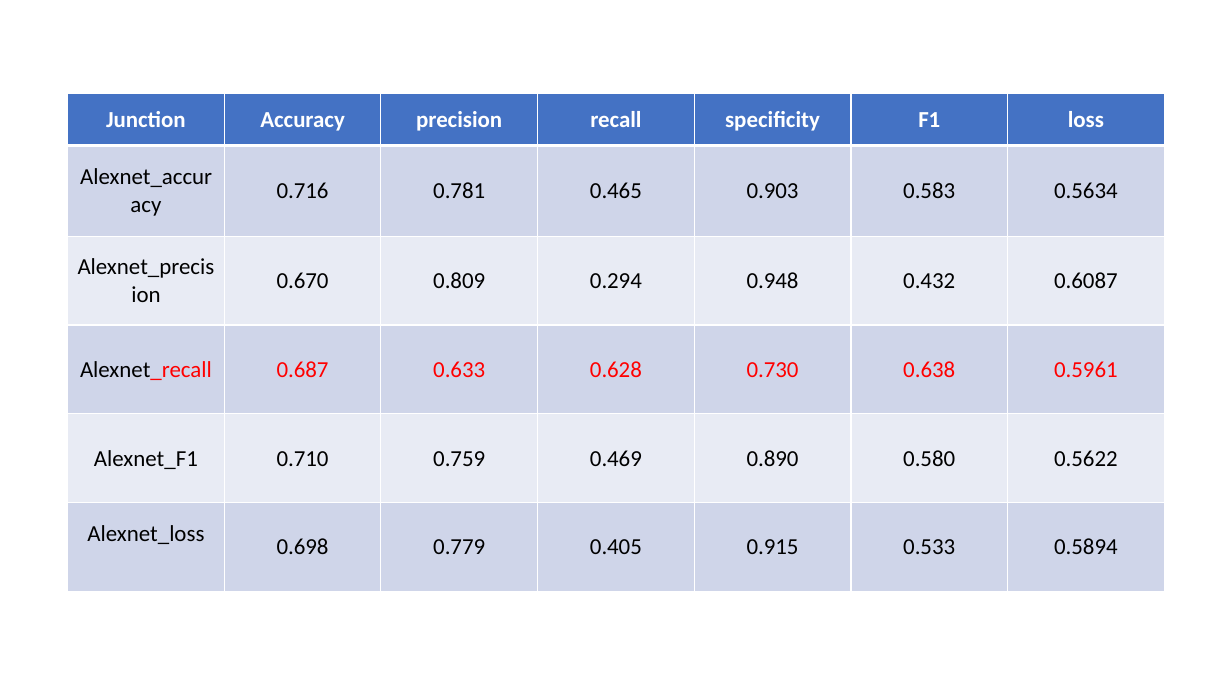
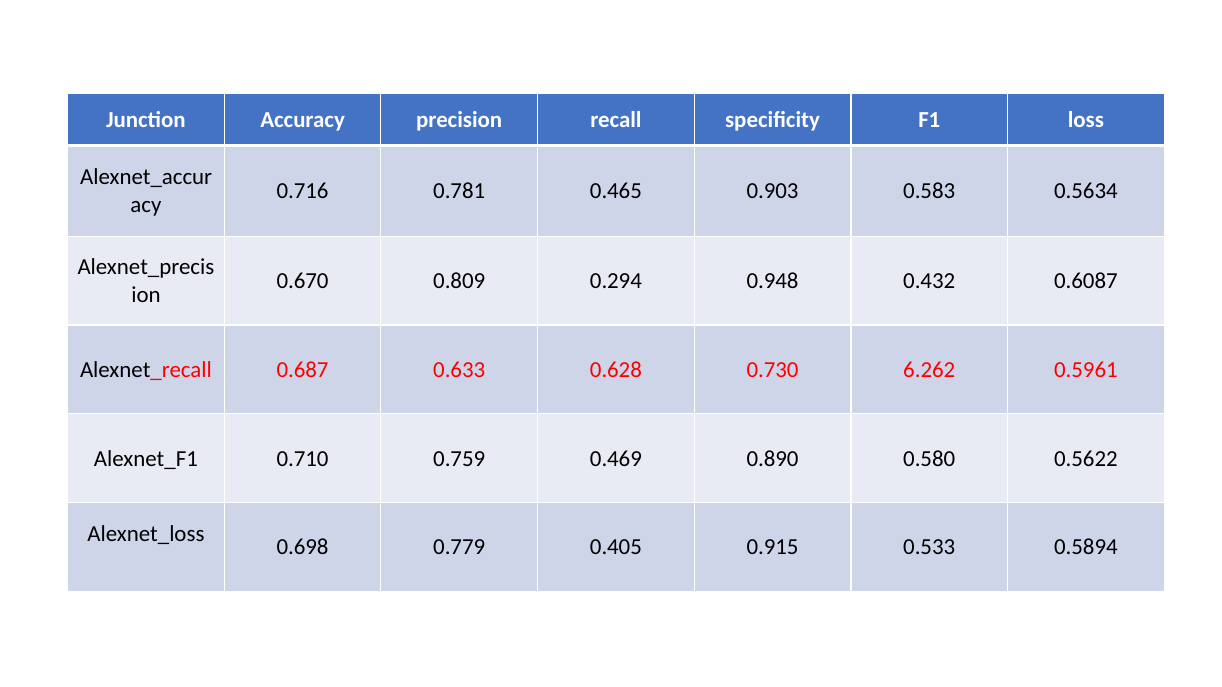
0.638: 0.638 -> 6.262 (929, 370)
